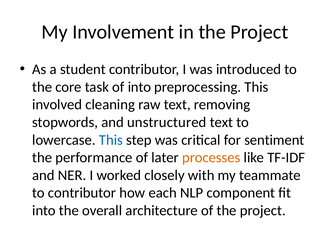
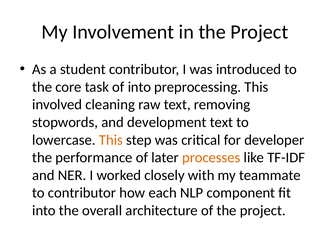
unstructured: unstructured -> development (167, 122)
This colour: blue -> orange (111, 140)
sentiment: sentiment -> developer (274, 140)
